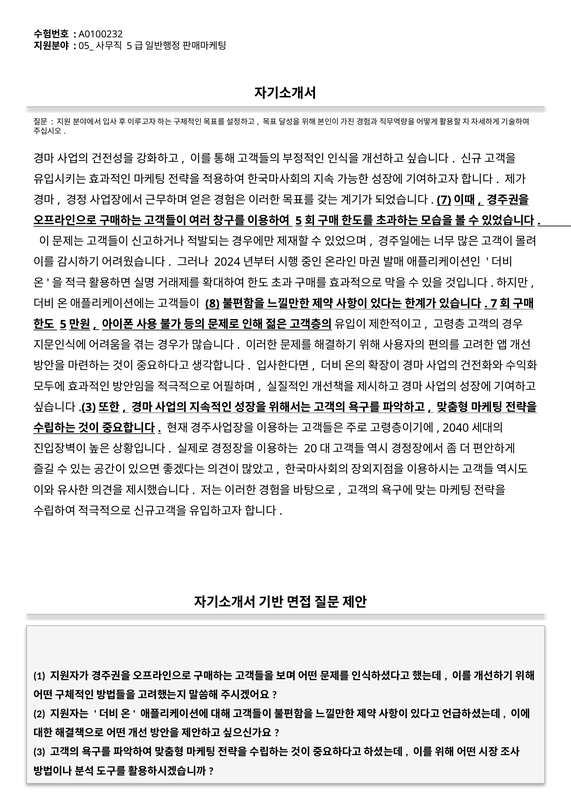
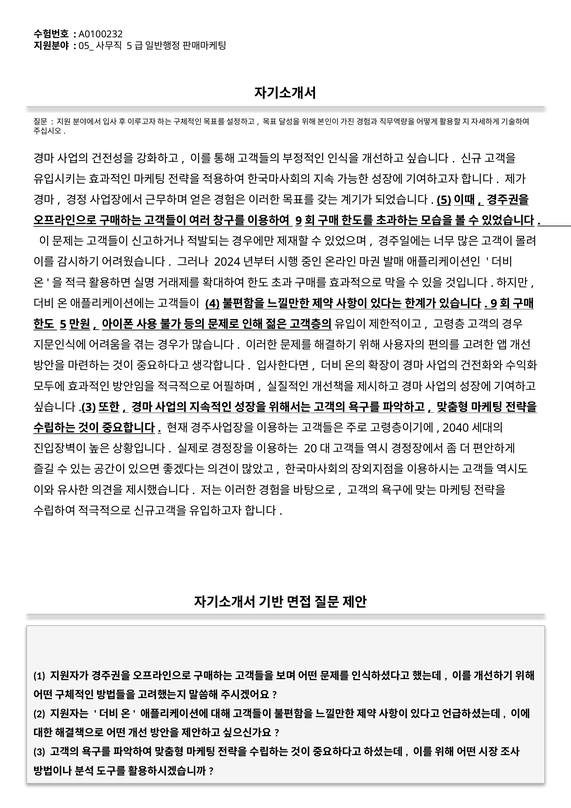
7: 7 -> 5 (444, 200)
5: 5 -> 9 (299, 221)
8: 8 -> 4 (212, 303)
7: 7 -> 9 (494, 303)
